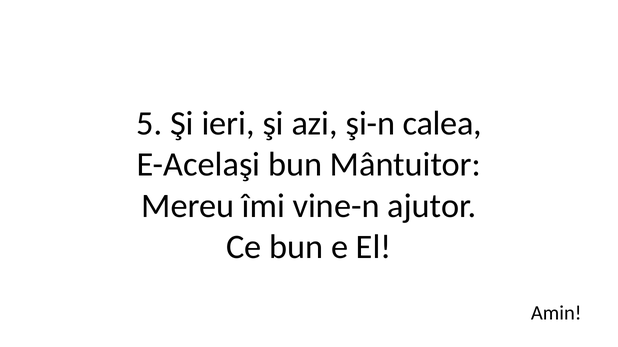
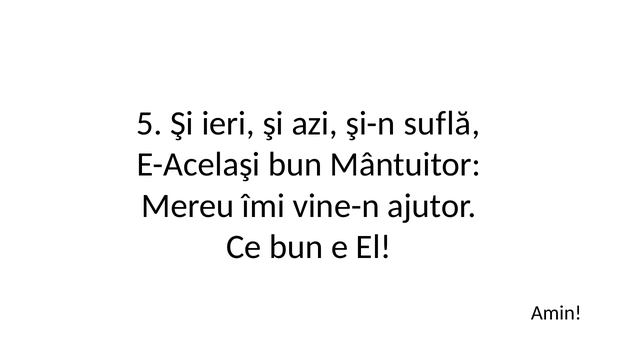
calea: calea -> suflă (442, 124)
